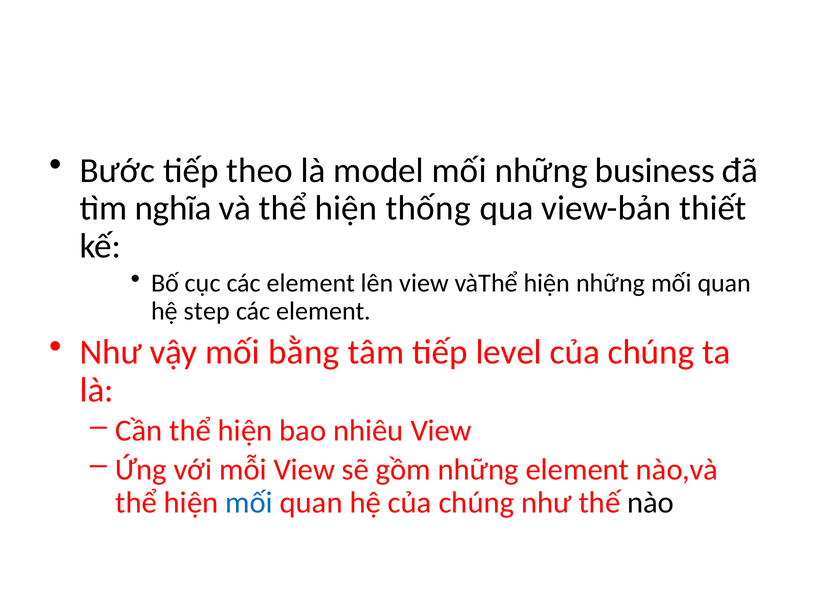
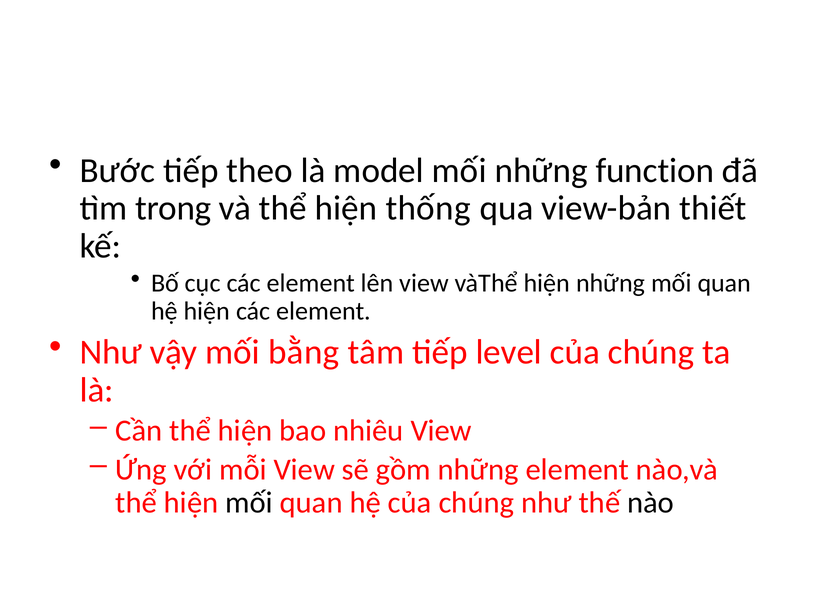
business: business -> function (655, 171)
nghĩa: nghĩa -> trong (173, 209)
hệ step: step -> hiện (207, 312)
mối colour: blue -> black (249, 503)
